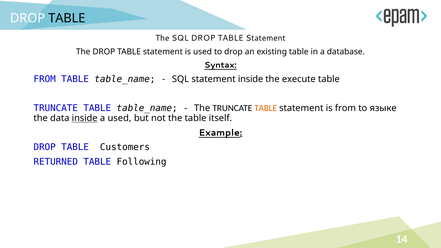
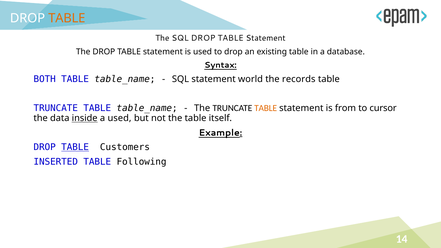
TABLE colour: black -> orange (67, 18)
FROM: FROM -> BOTH (45, 79)
statement inside: inside -> world (250, 79)
execute: execute -> records (299, 79)
языке: языке -> cursor (383, 108)
TABLE underline: none -> present (75, 147)
RETURNED: RETURNED -> INSERTED (56, 162)
